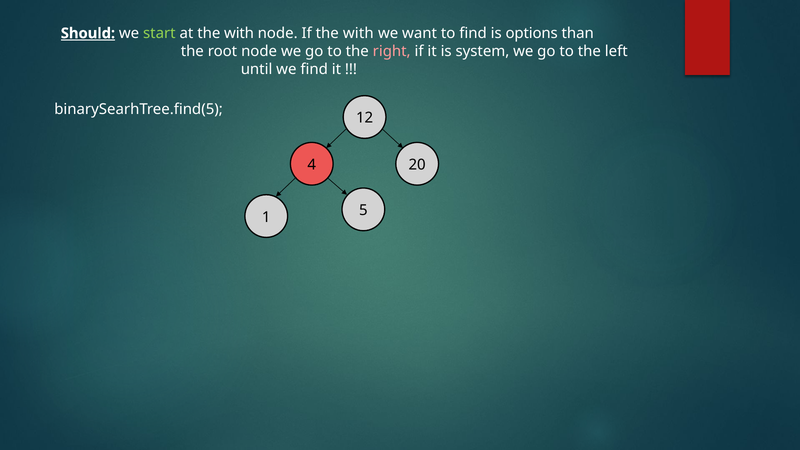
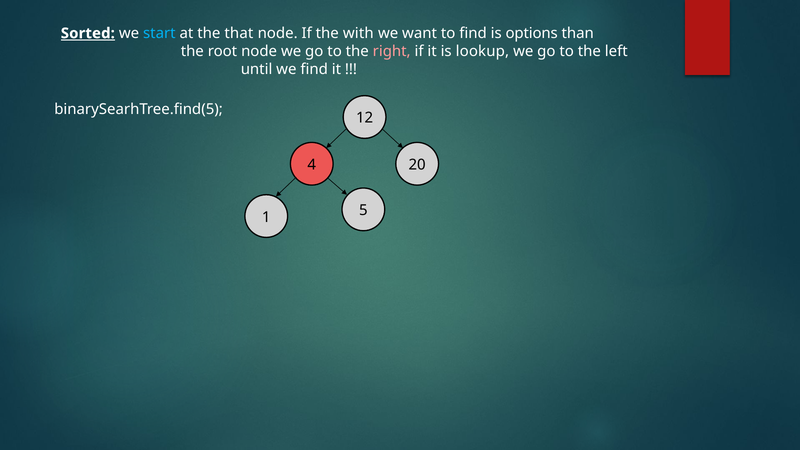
Should: Should -> Sorted (88, 33)
start colour: light green -> light blue (159, 33)
at the with: with -> that (239, 33)
system: system -> lookup (482, 51)
